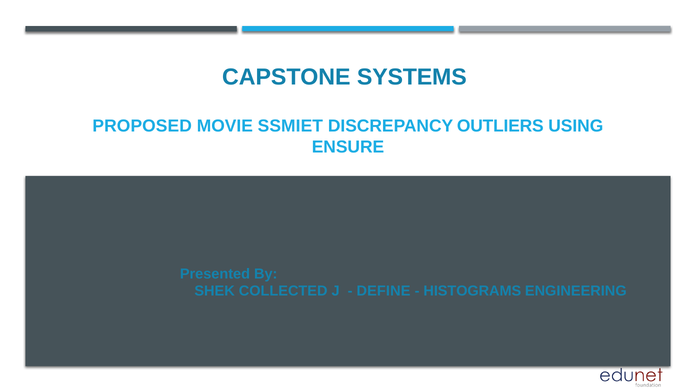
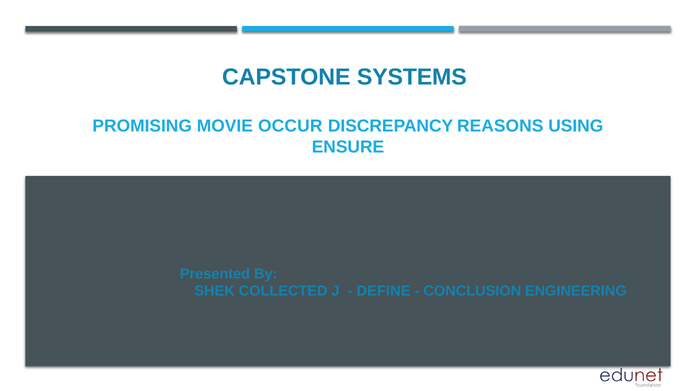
PROPOSED: PROPOSED -> PROMISING (142, 126)
SSMIET: SSMIET -> OCCUR (290, 126)
OUTLIERS: OUTLIERS -> REASONS (500, 126)
HISTOGRAMS: HISTOGRAMS -> CONCLUSION (472, 292)
